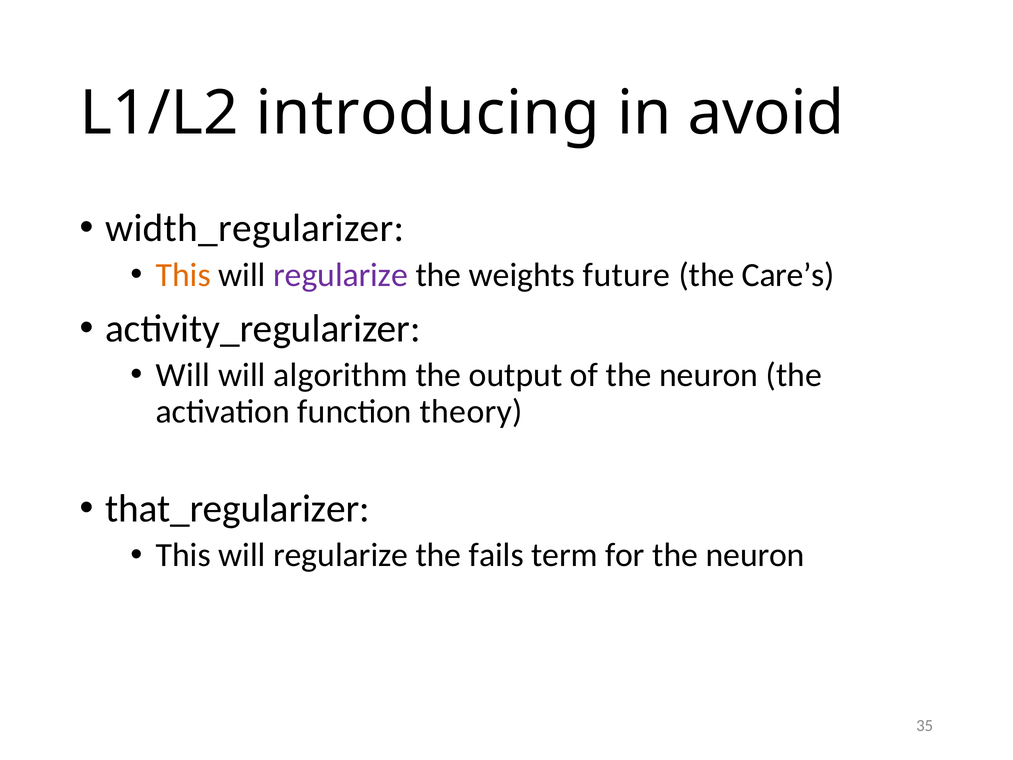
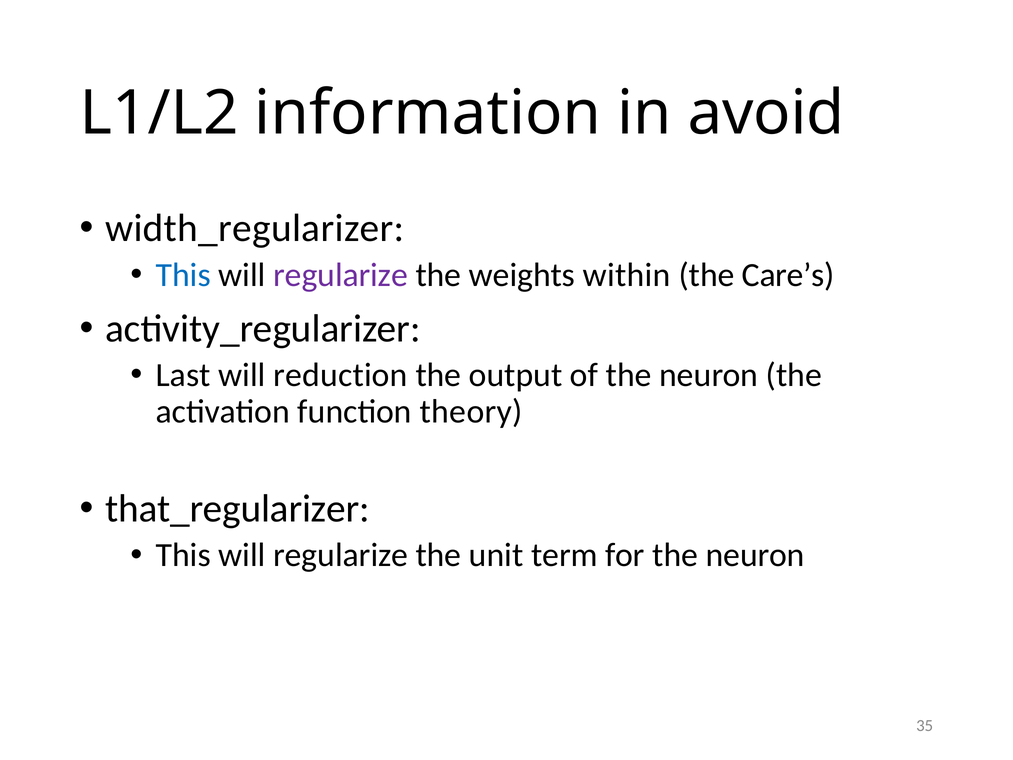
introducing: introducing -> information (428, 113)
This colour: orange -> blue (183, 275)
future: future -> within (627, 275)
Will: Will -> Last (183, 375)
algorithm: algorithm -> reduction (341, 375)
fails: fails -> unit (496, 555)
